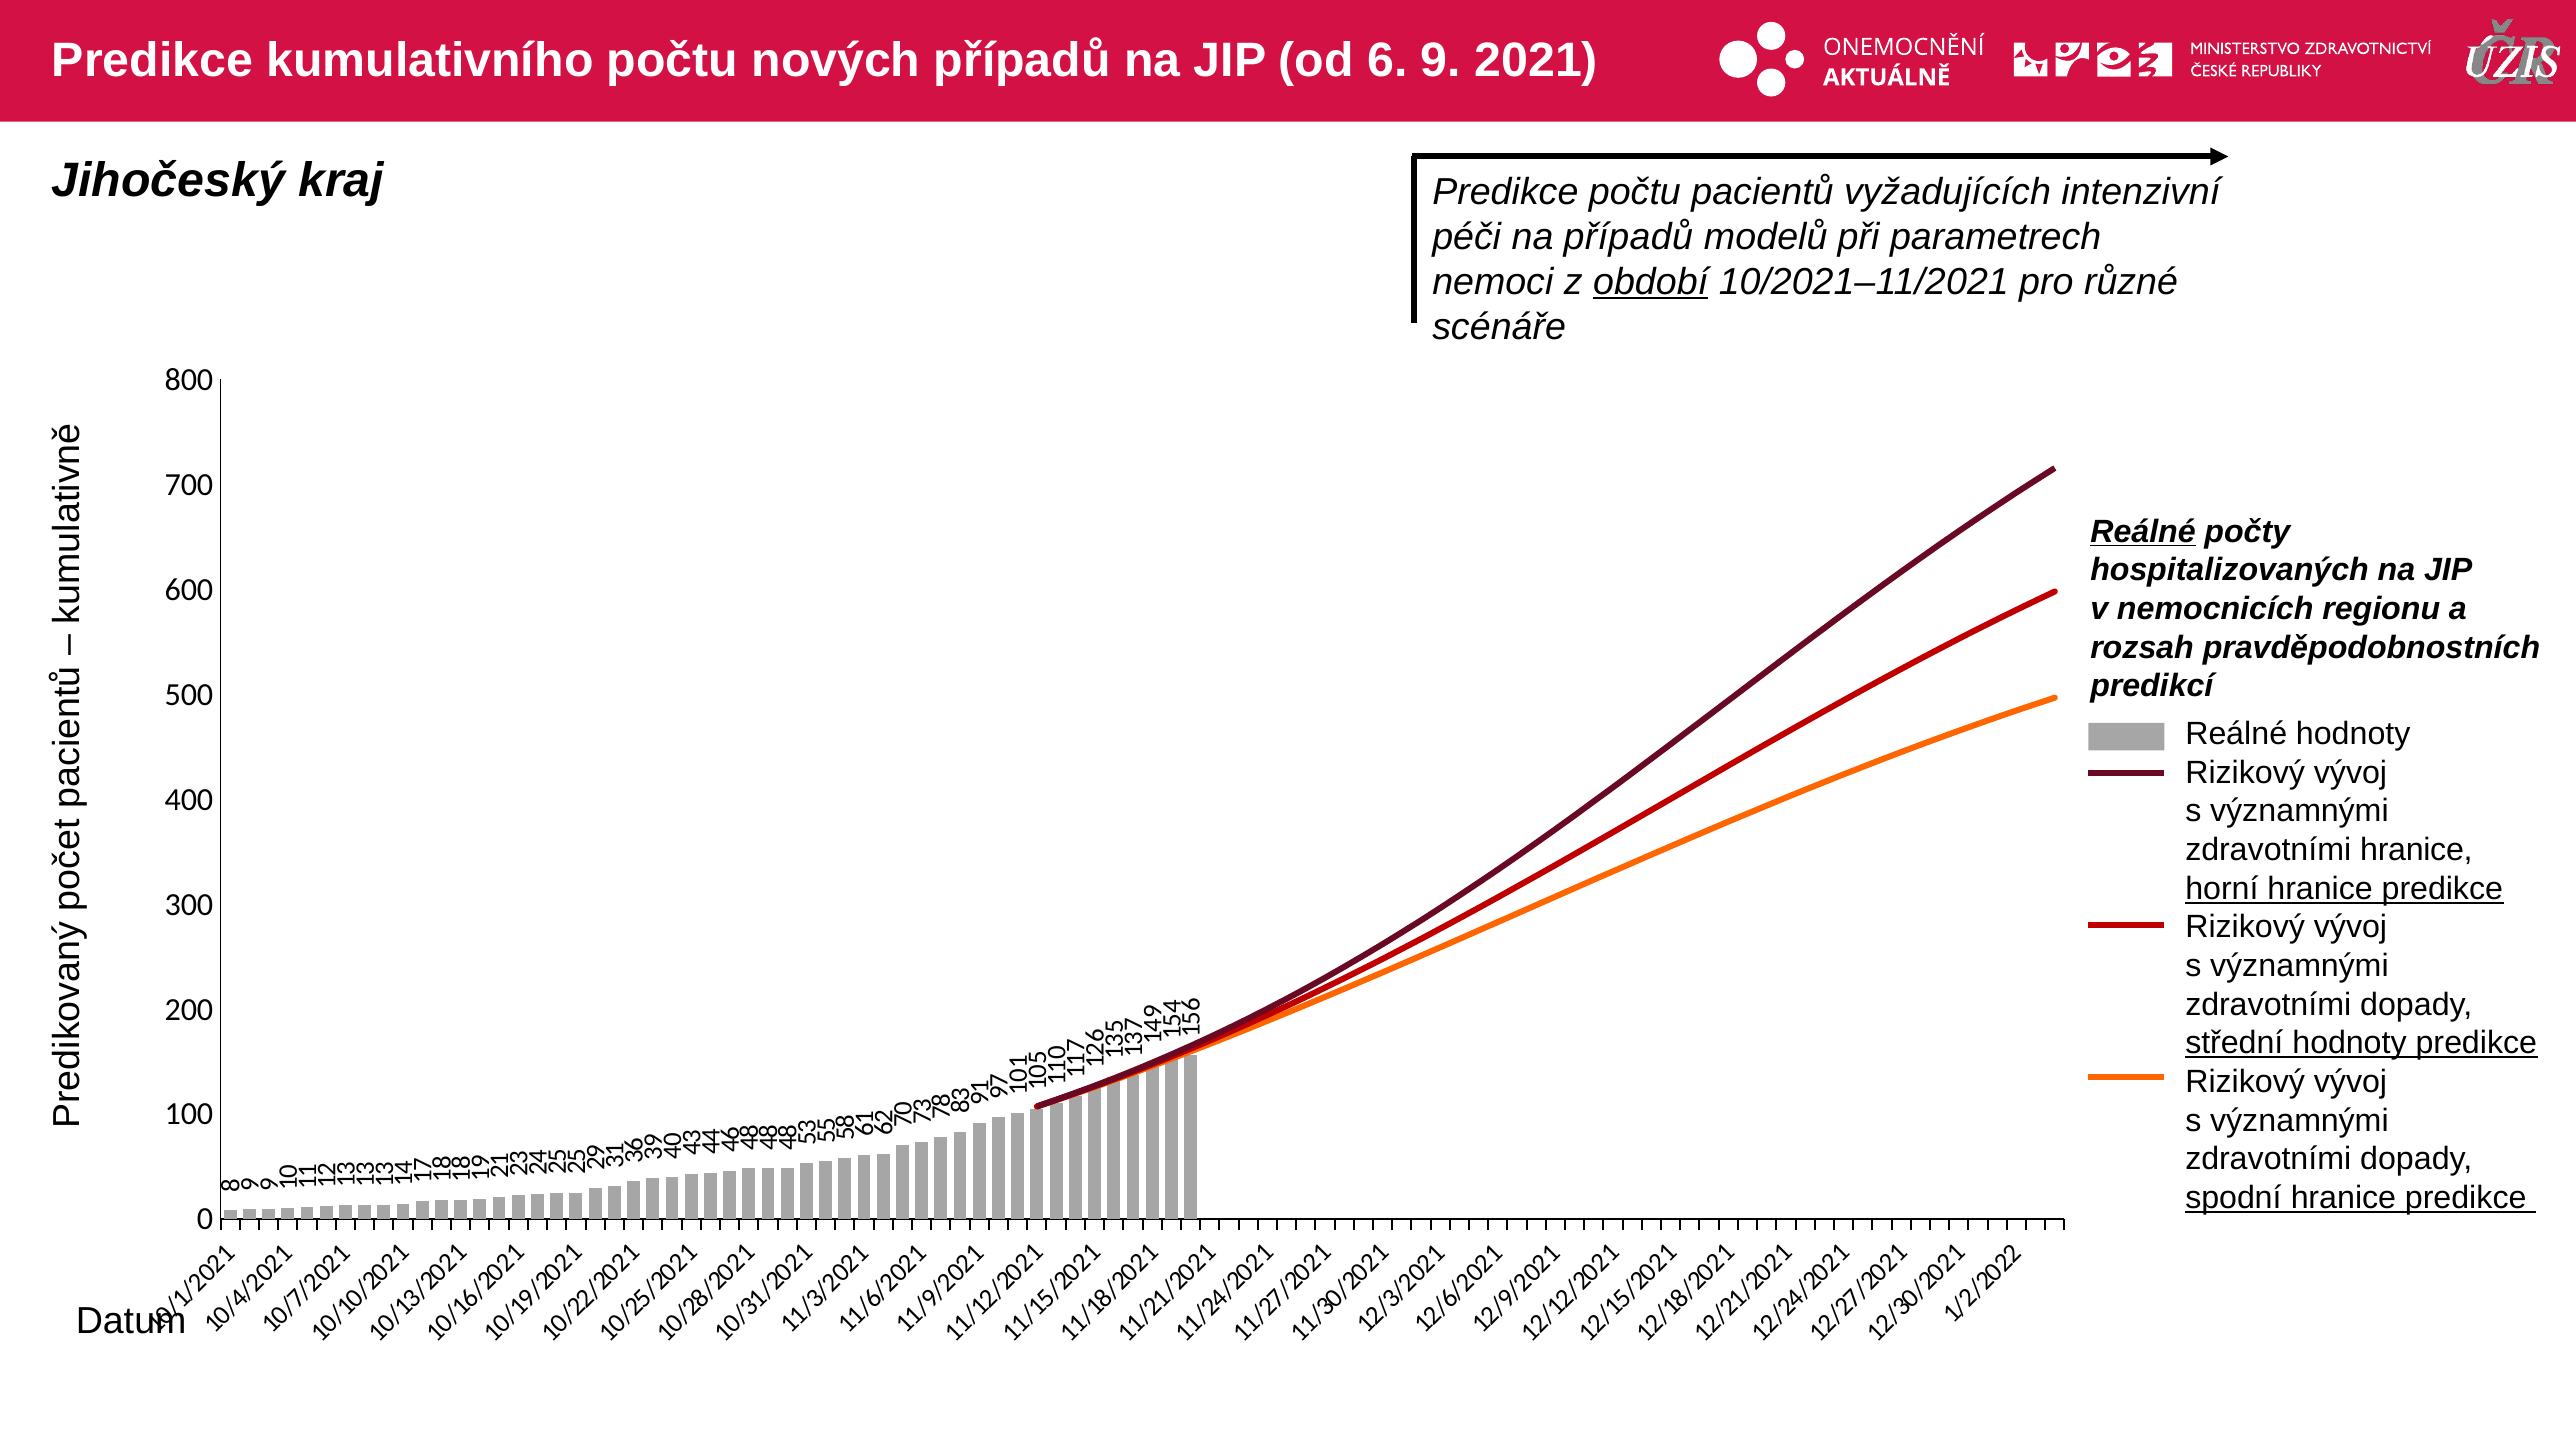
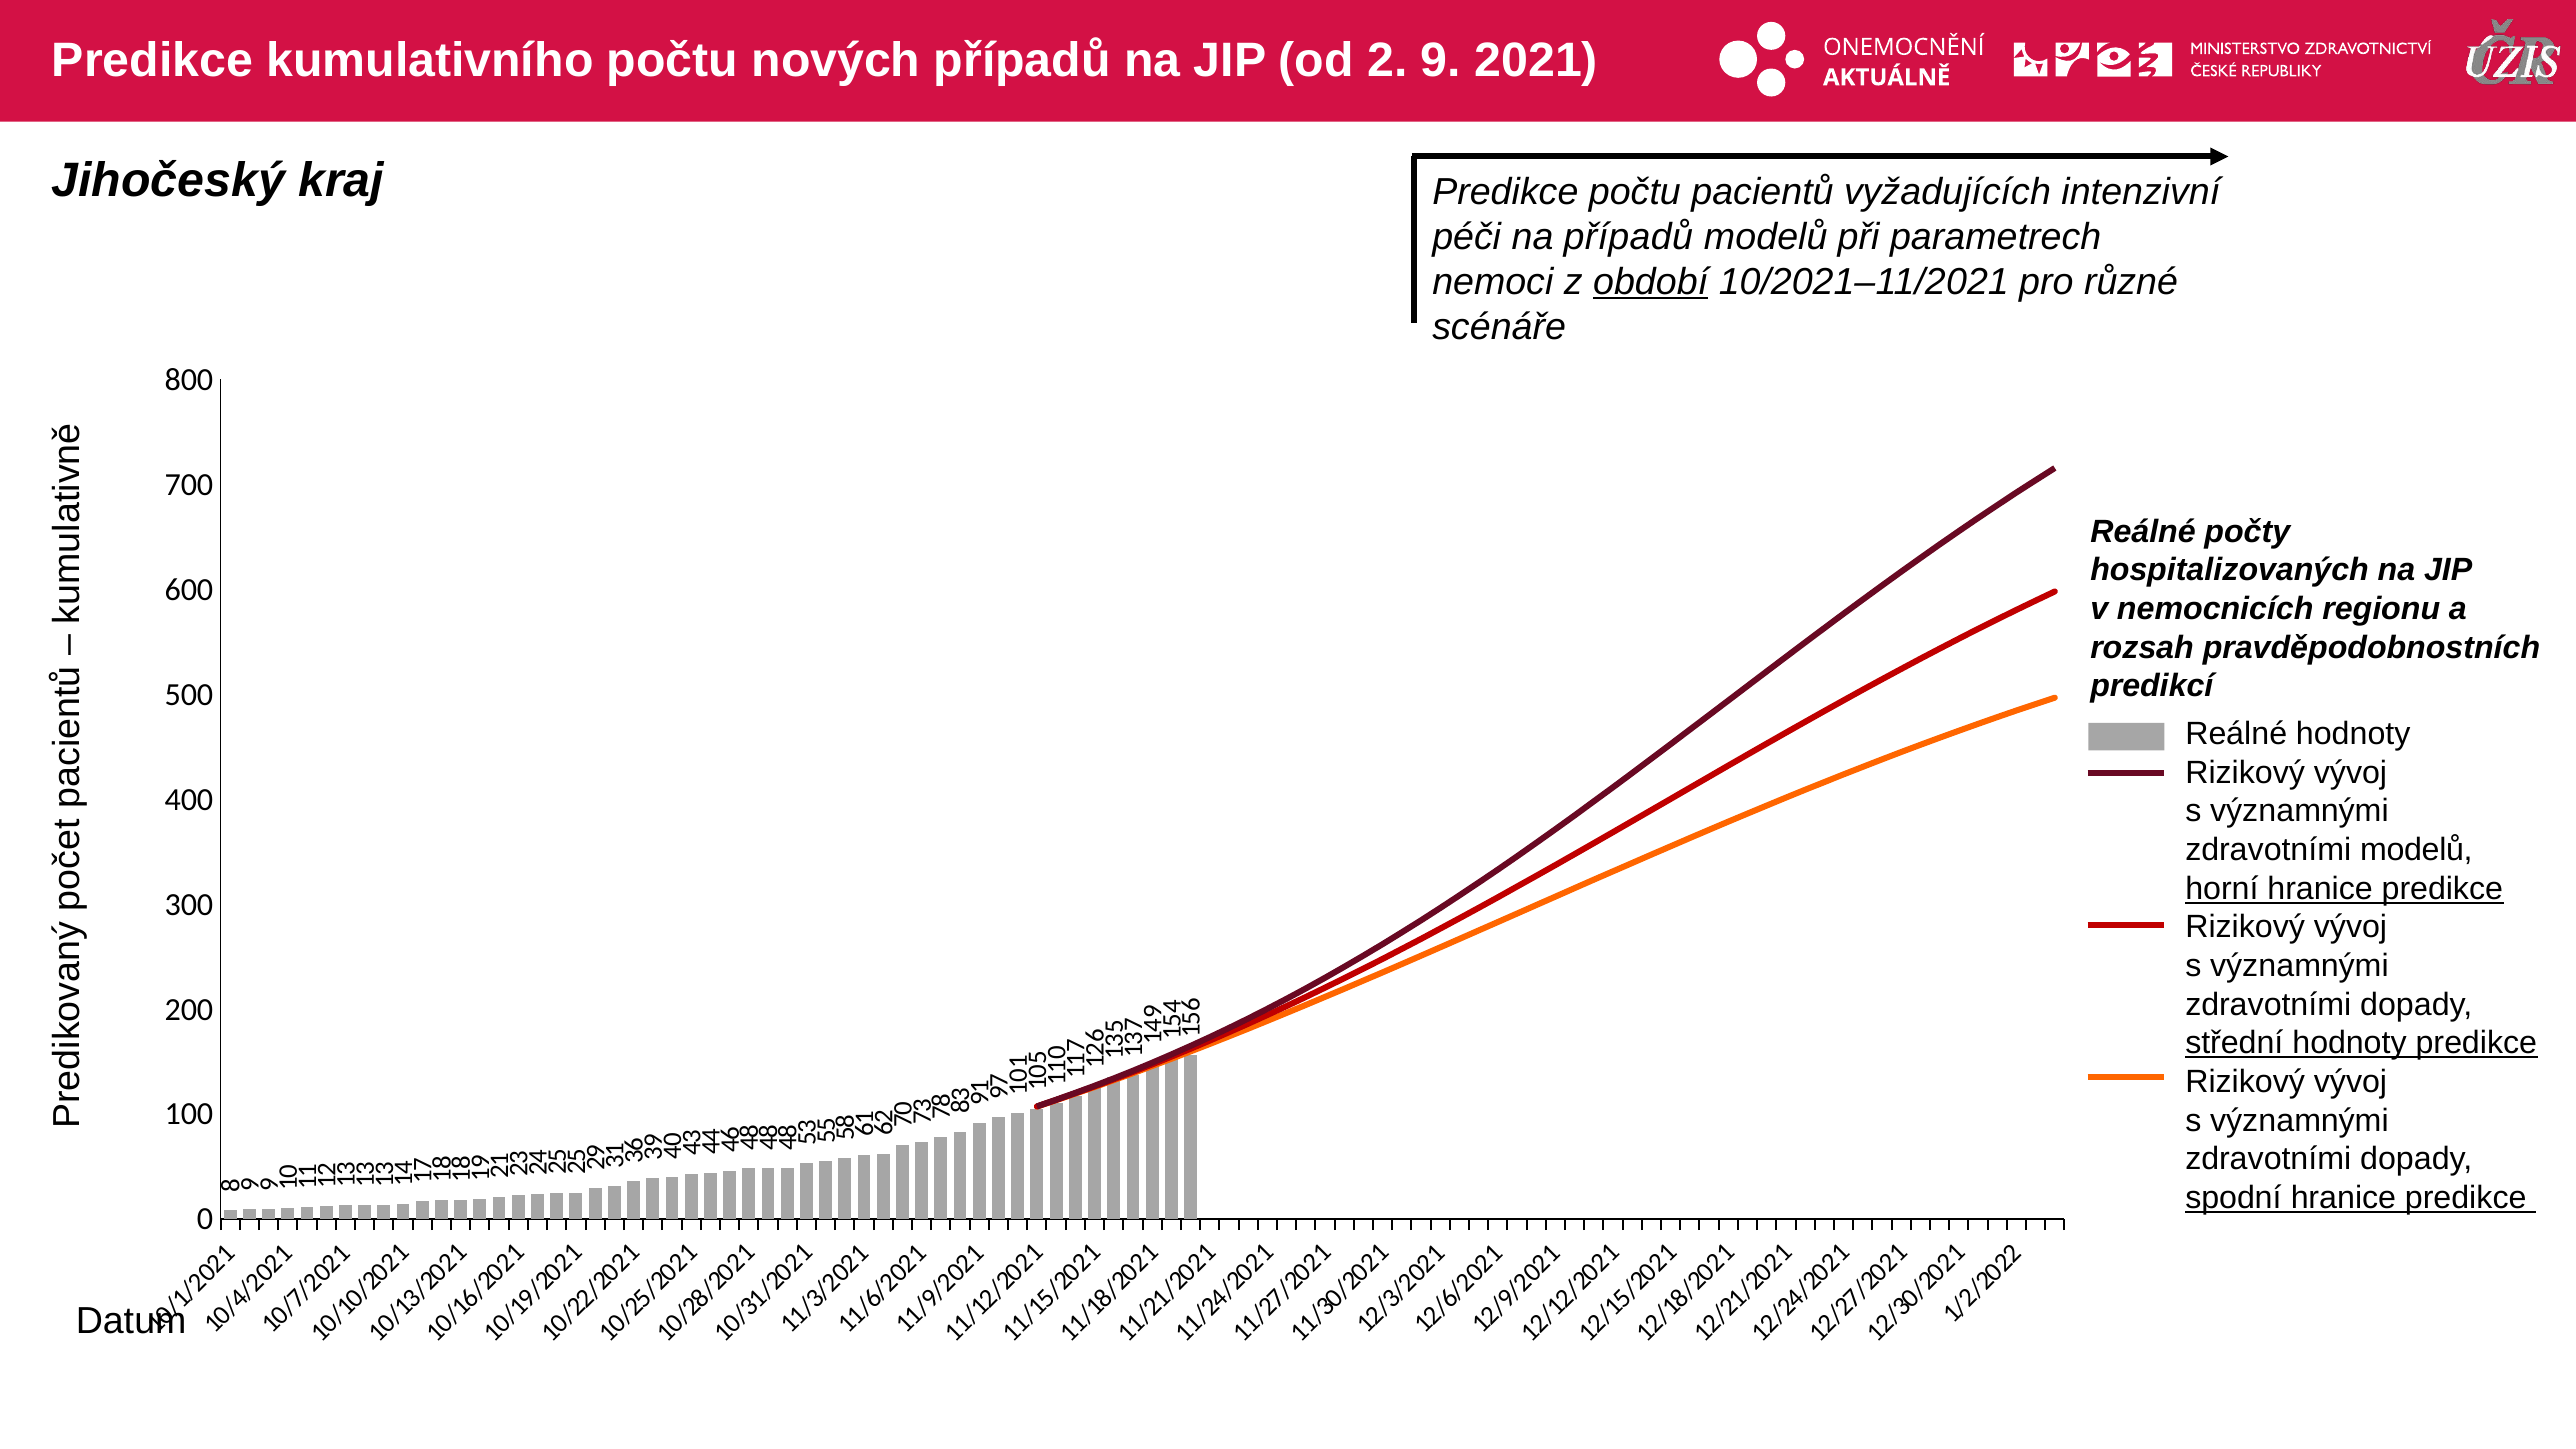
od 6: 6 -> 2 (1387, 61)
Reálné underline: present -> none (2143, 532)
zdravotními hranice: hranice -> modelů (2416, 850)
